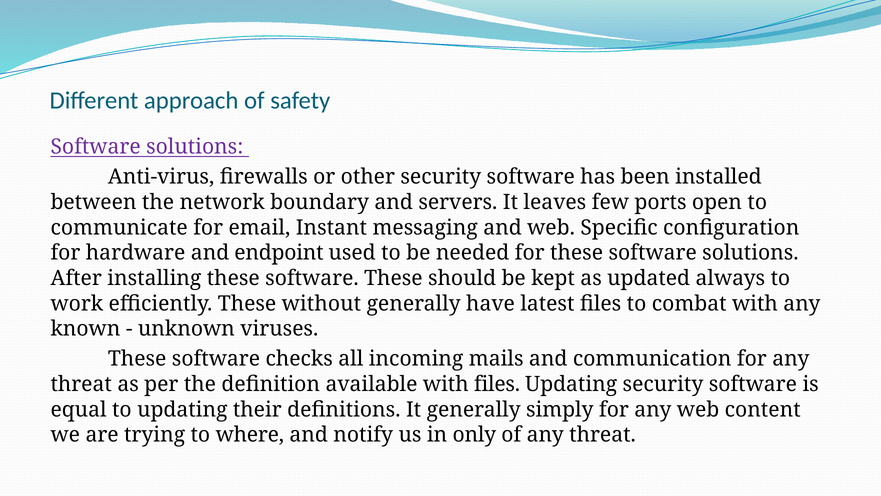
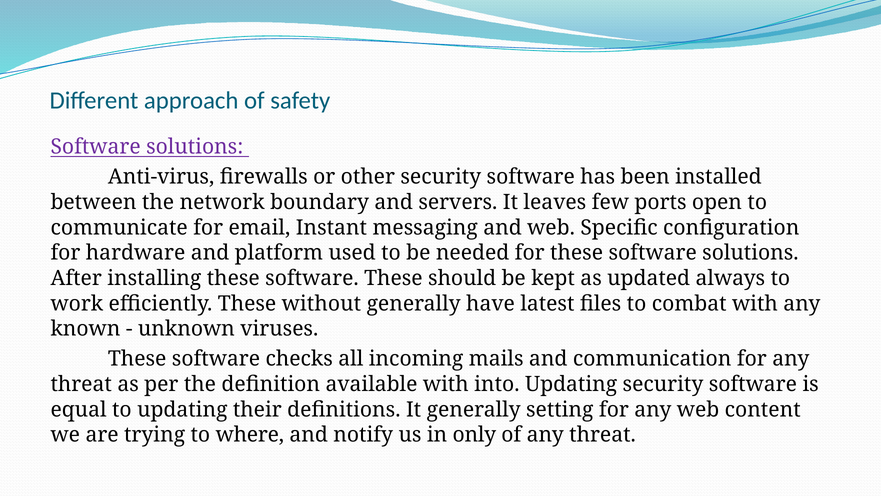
endpoint: endpoint -> platform (279, 253)
with files: files -> into (497, 384)
simply: simply -> setting (560, 409)
